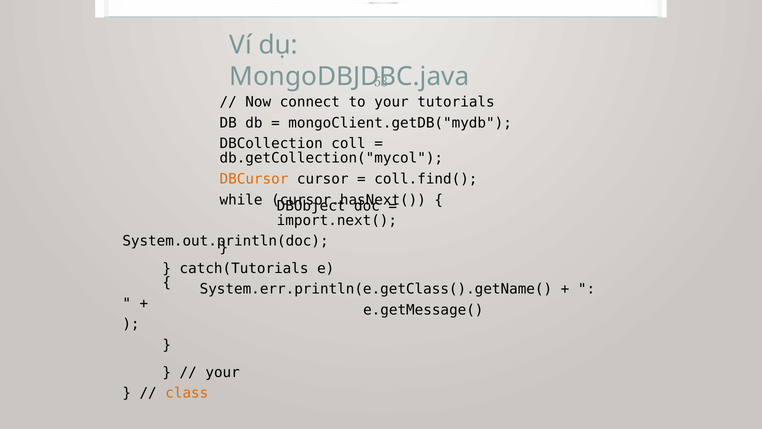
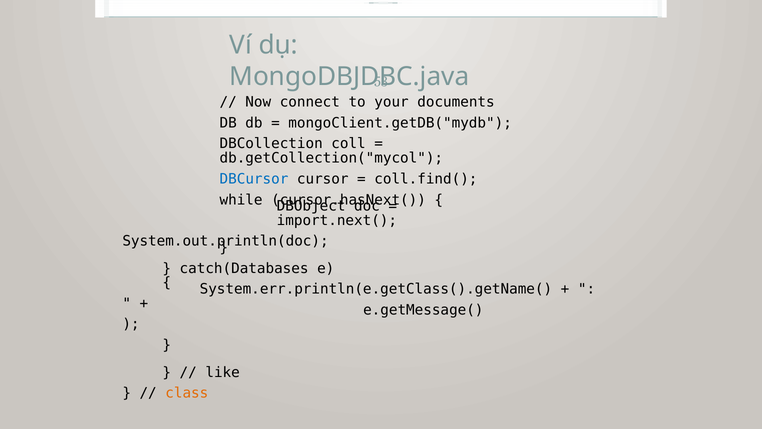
tutorials: tutorials -> documents (456, 102)
DBCursor colour: orange -> blue (254, 179)
catch(Tutorials: catch(Tutorials -> catch(Databases (244, 268)
your: your -> like (223, 372)
